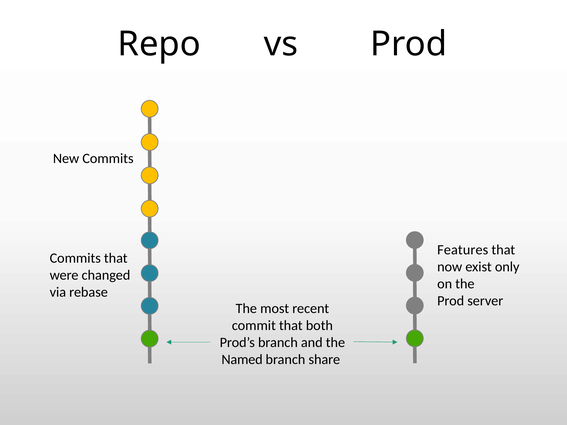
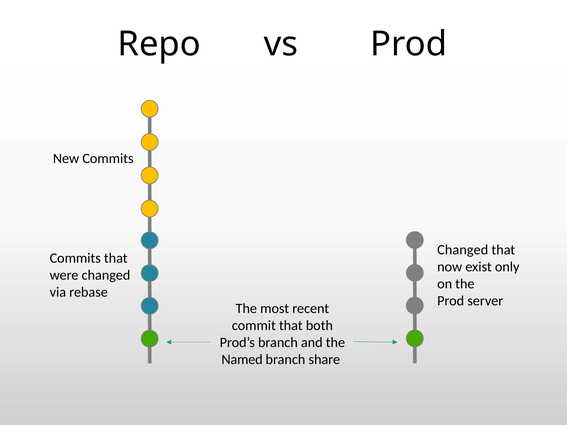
Features: Features -> Changed (463, 250)
